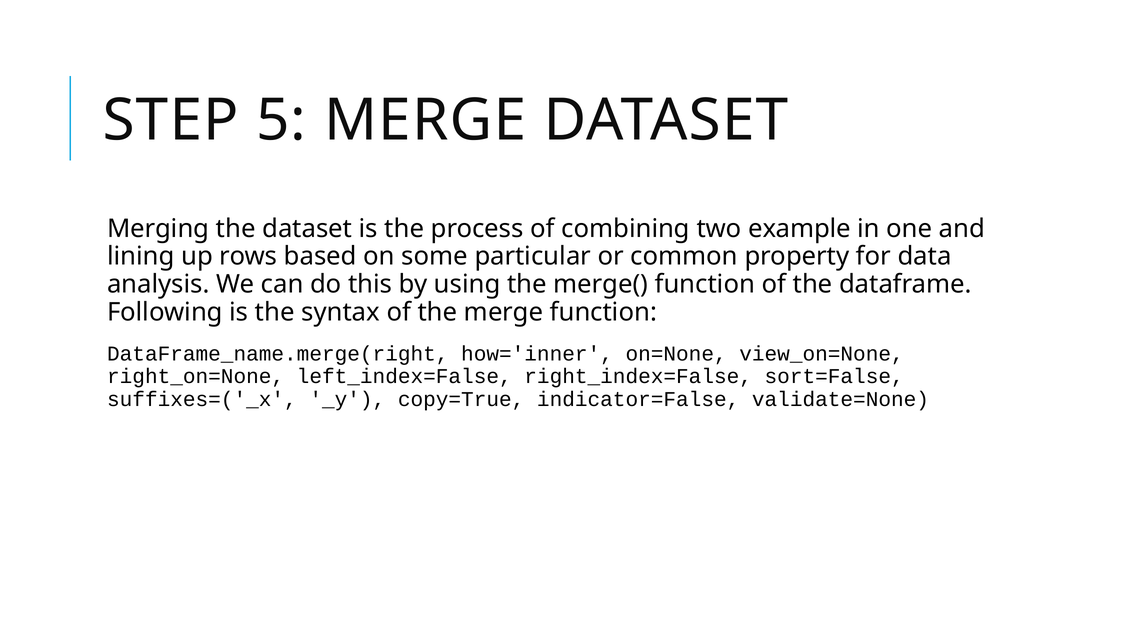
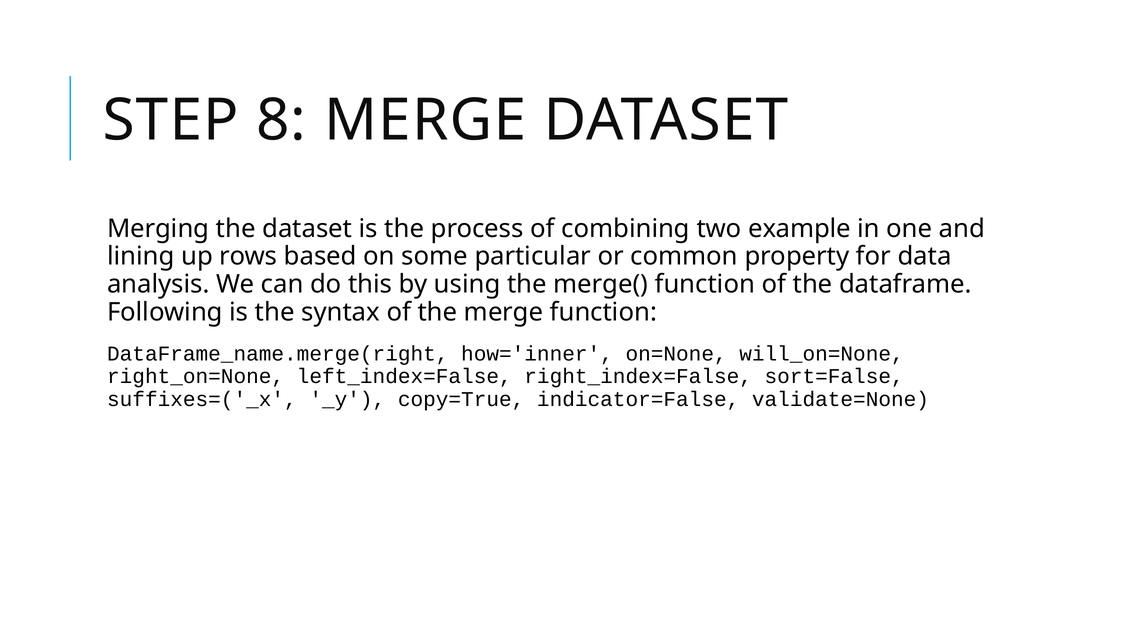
5: 5 -> 8 (281, 121)
view_on=None: view_on=None -> will_on=None (822, 354)
